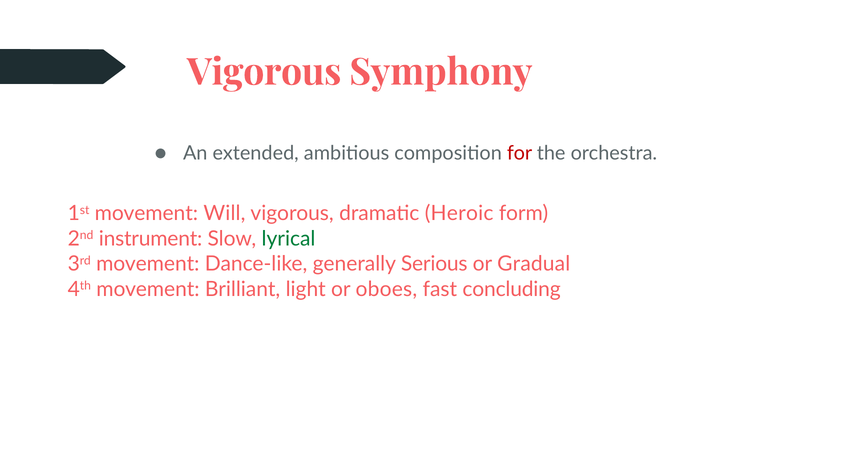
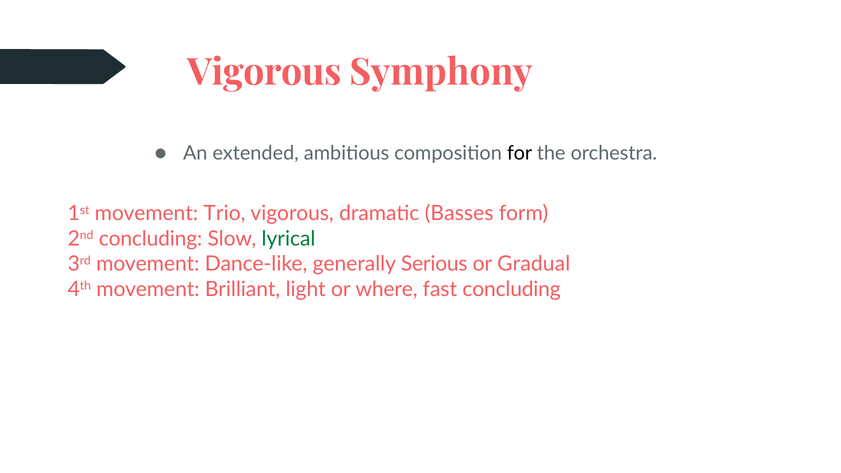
for colour: red -> black (520, 153)
Will: Will -> Trio (224, 214)
Heroic: Heroic -> Basses (459, 214)
2nd instrument: instrument -> concluding (151, 239)
oboes: oboes -> where (387, 289)
